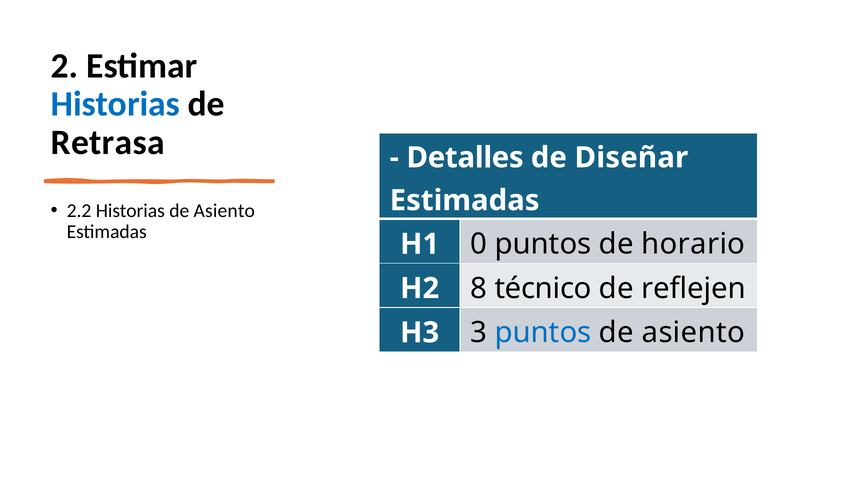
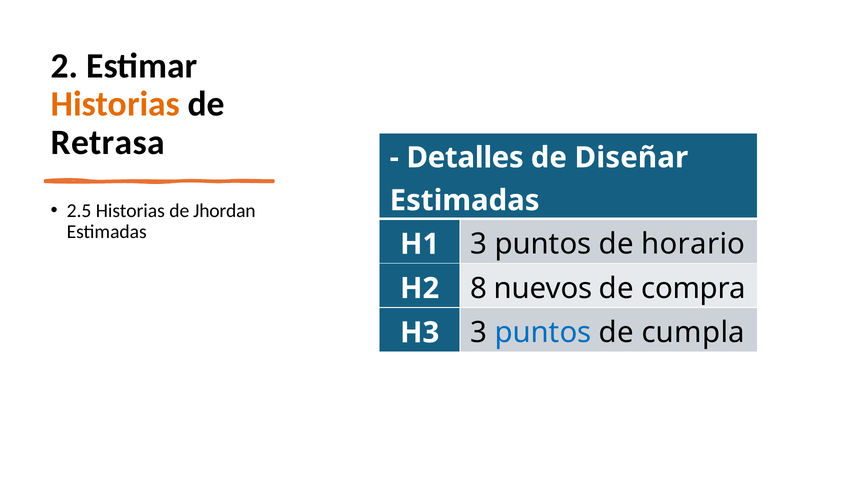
Historias colour: blue -> orange (115, 104)
2.2: 2.2 -> 2.5 (79, 211)
Historias de Asiento: Asiento -> Jhordan (224, 211)
0: 0 -> 3 (479, 244)
técnico: técnico -> nuevos (543, 288)
reflejen: reflejen -> compra (694, 288)
asiento: asiento -> cumpla (693, 333)
